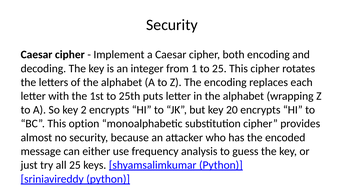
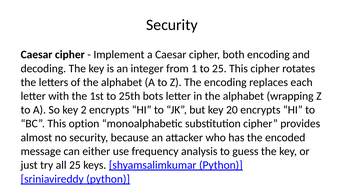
puts: puts -> bots (153, 96)
